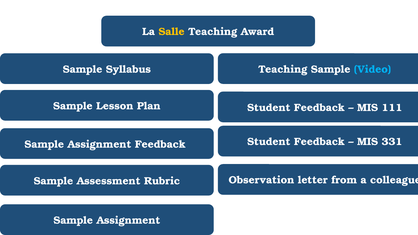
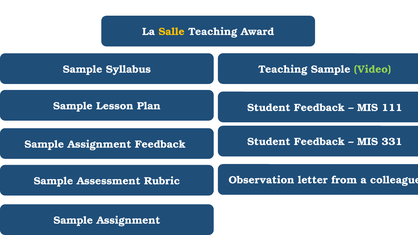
Video colour: light blue -> light green (373, 69)
